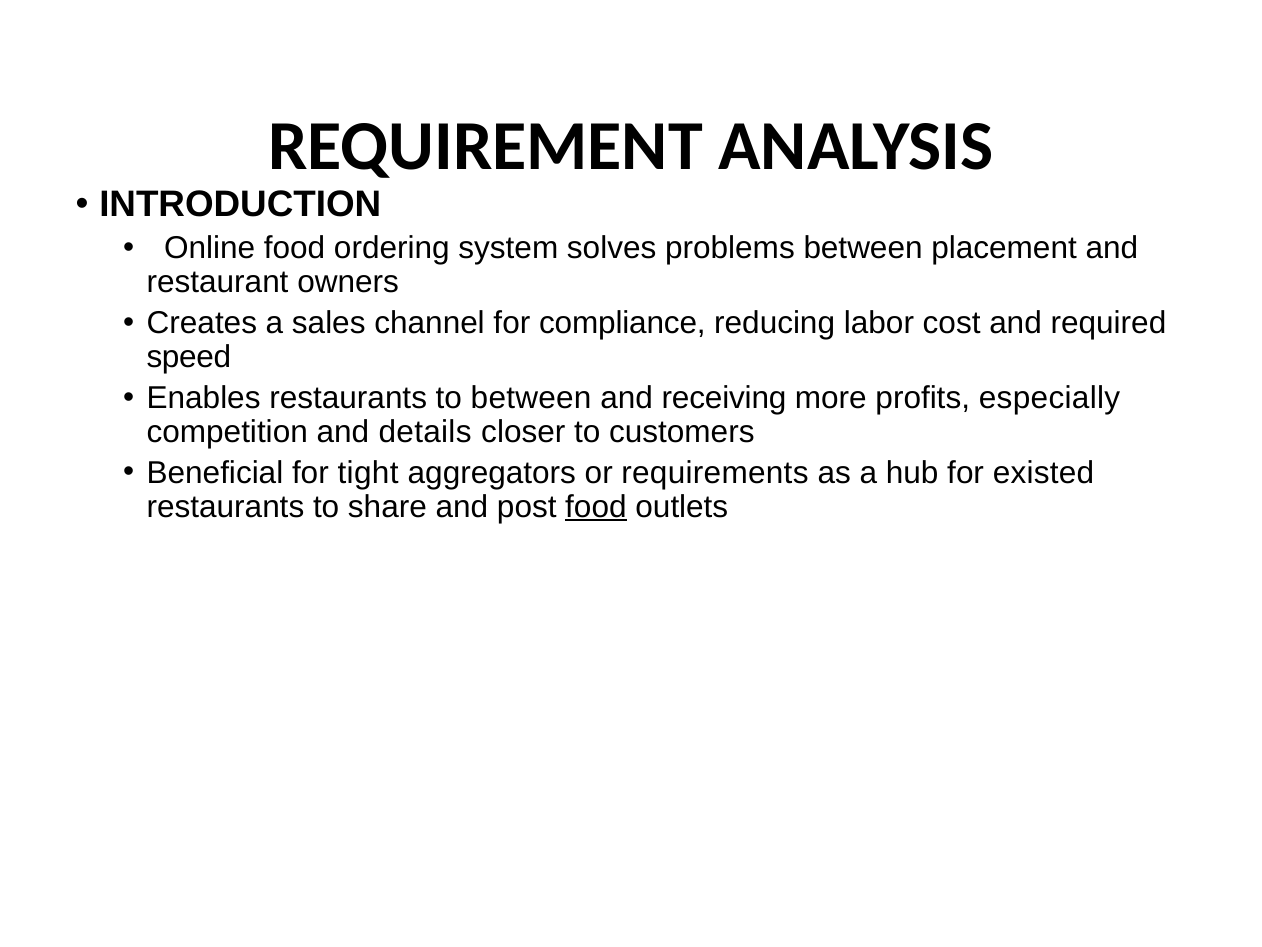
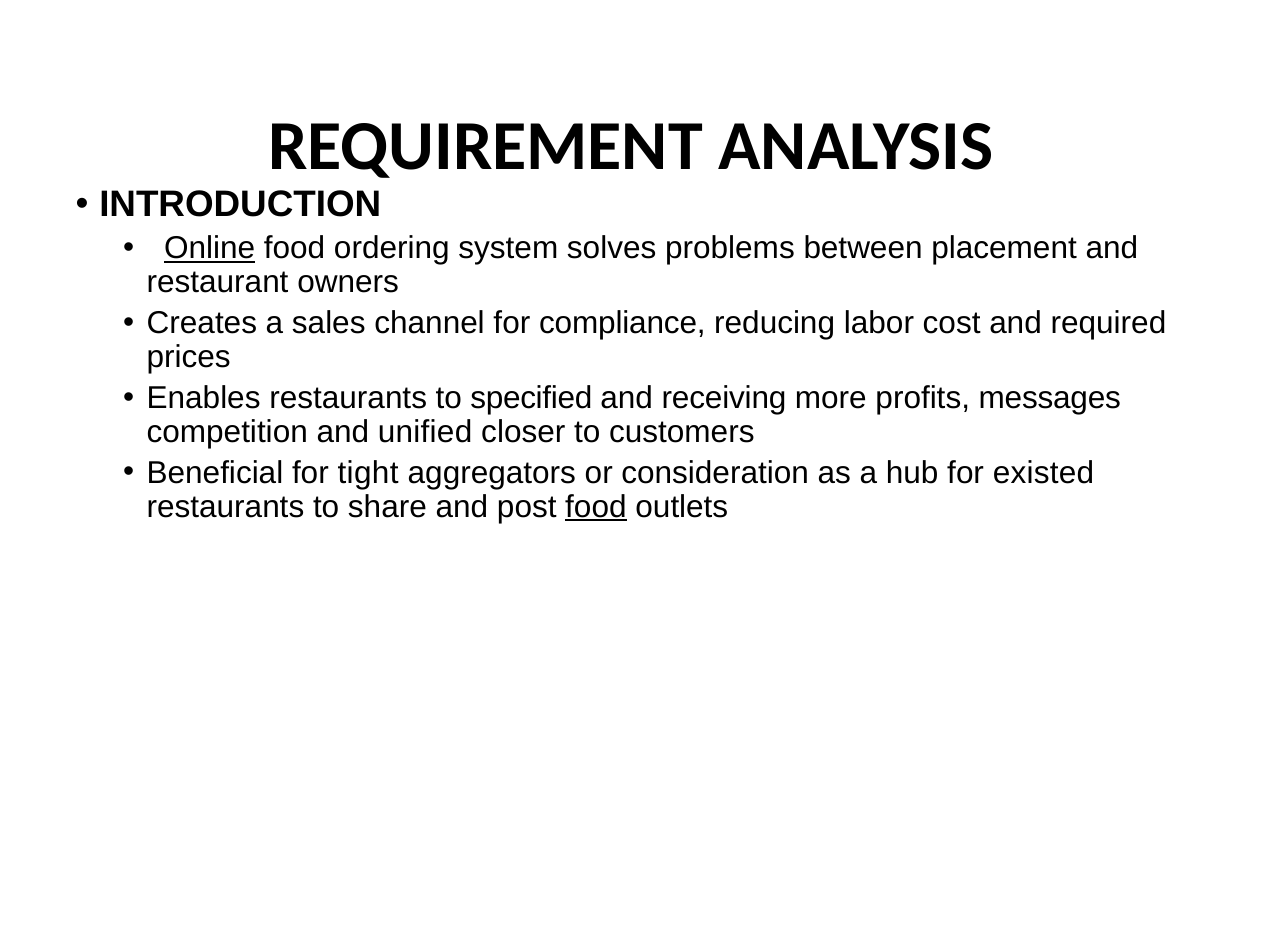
Online underline: none -> present (210, 248)
speed: speed -> prices (189, 357)
to between: between -> specified (531, 398)
especially: especially -> messages (1050, 398)
details: details -> unified (425, 432)
requirements: requirements -> consideration (715, 472)
